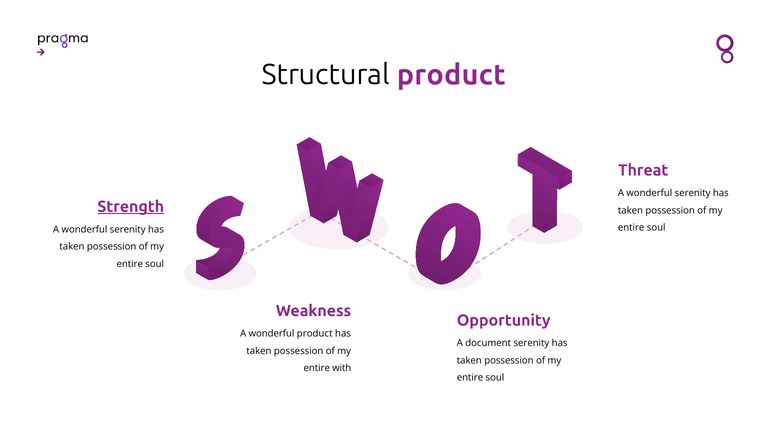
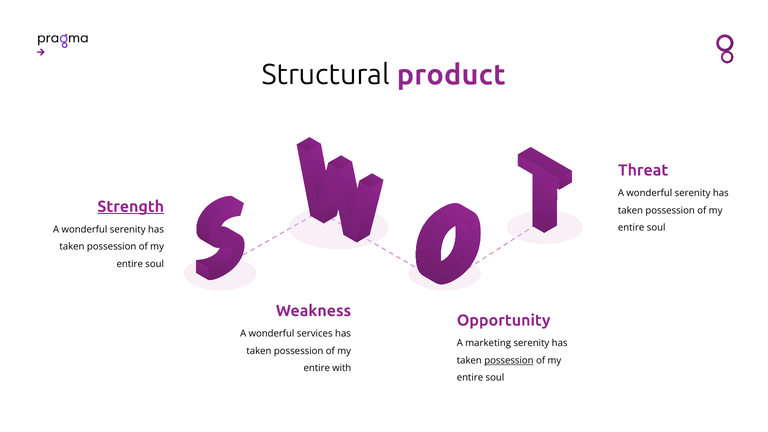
wonderful product: product -> services (315, 334)
document: document -> marketing (488, 343)
possession underline: none -> present (509, 361)
